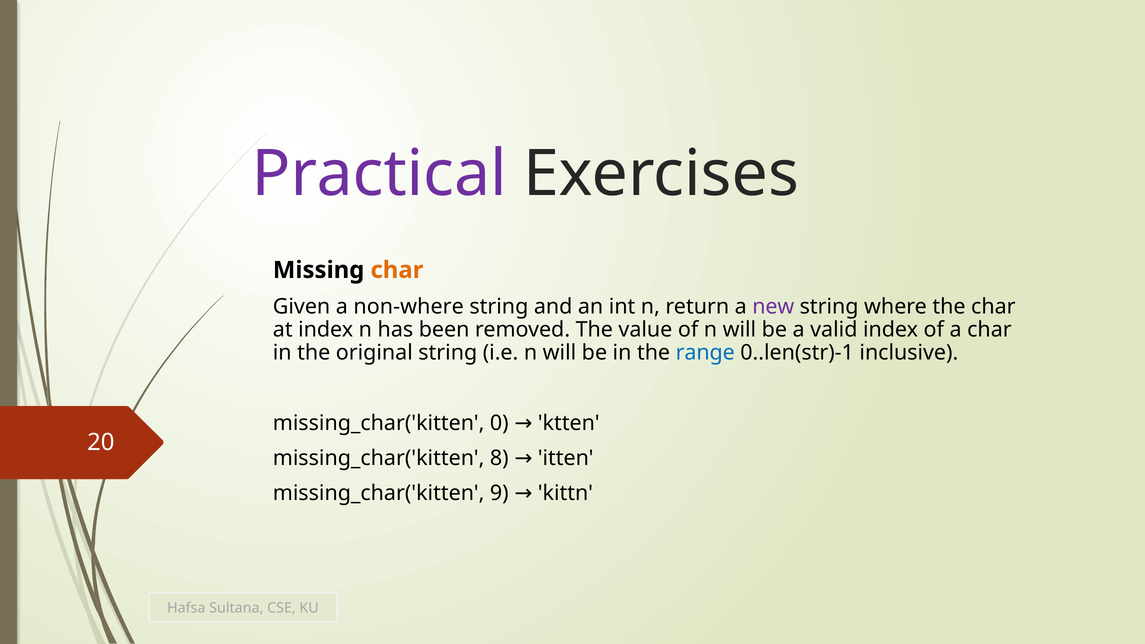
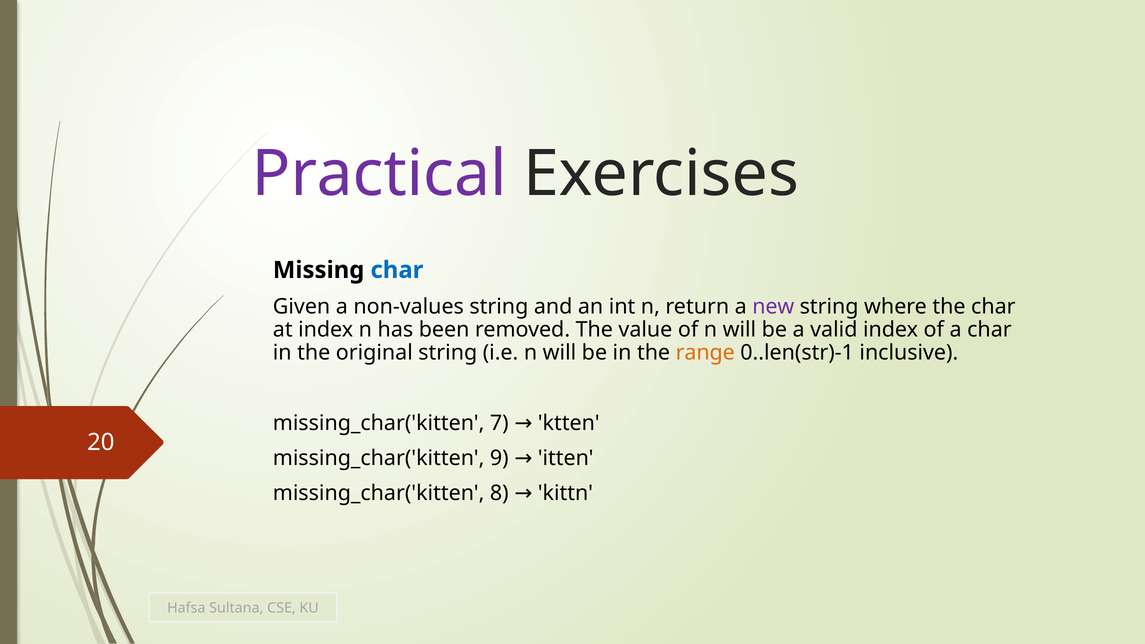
char colour: orange -> blue (397, 270)
non-where: non-where -> non-values (409, 306)
range colour: blue -> orange (705, 353)
0: 0 -> 7 (499, 423)
8: 8 -> 9 (499, 458)
9: 9 -> 8 (499, 493)
